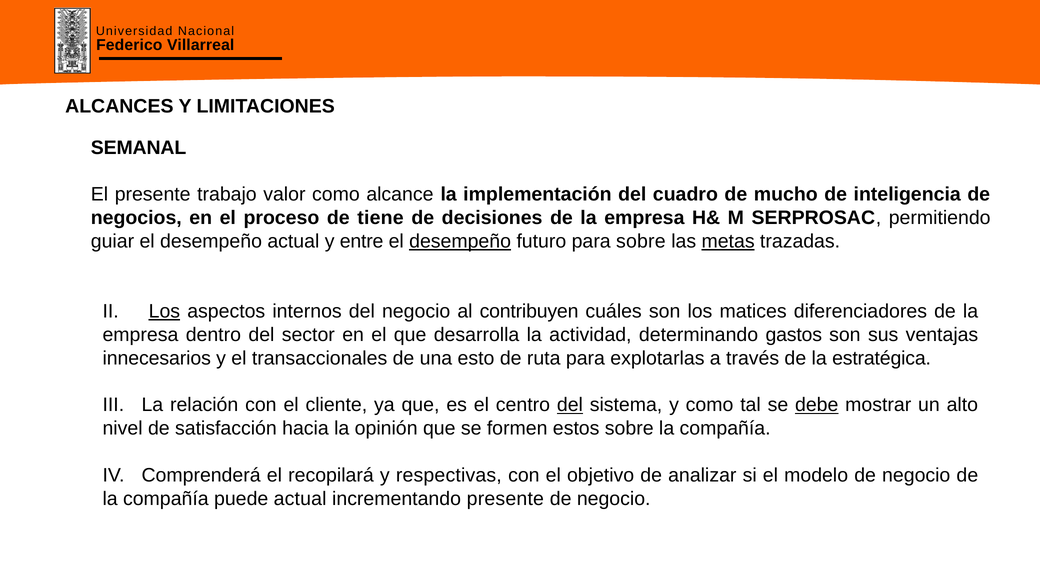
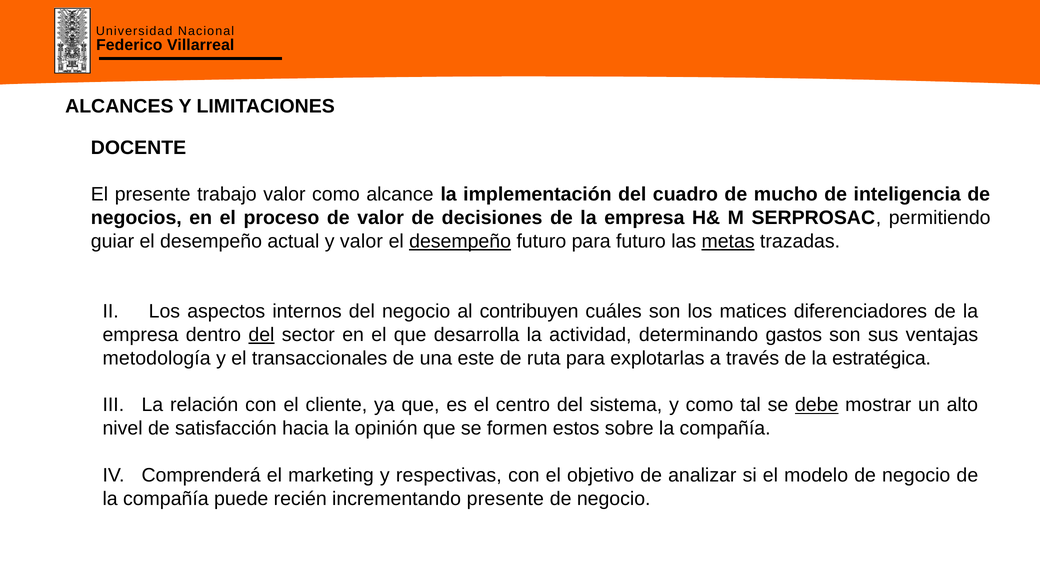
SEMANAL: SEMANAL -> DOCENTE (139, 148)
de tiene: tiene -> valor (381, 218)
y entre: entre -> valor (361, 241)
para sobre: sobre -> futuro (641, 241)
Los underline: present -> none (164, 311)
del underline: none -> present (261, 335)
innecesarios: innecesarios -> metodología (157, 358)
esto: esto -> este (476, 358)
del underline: present -> none (570, 405)
recopilará: recopilará -> marketing (331, 475)
puede actual: actual -> recién (300, 499)
